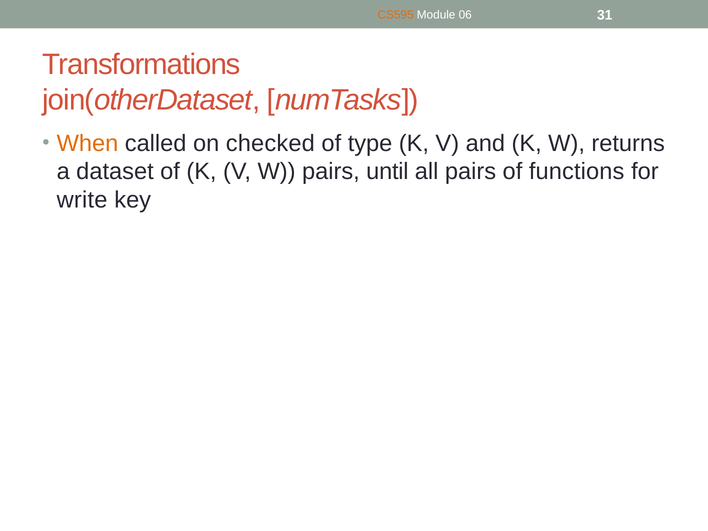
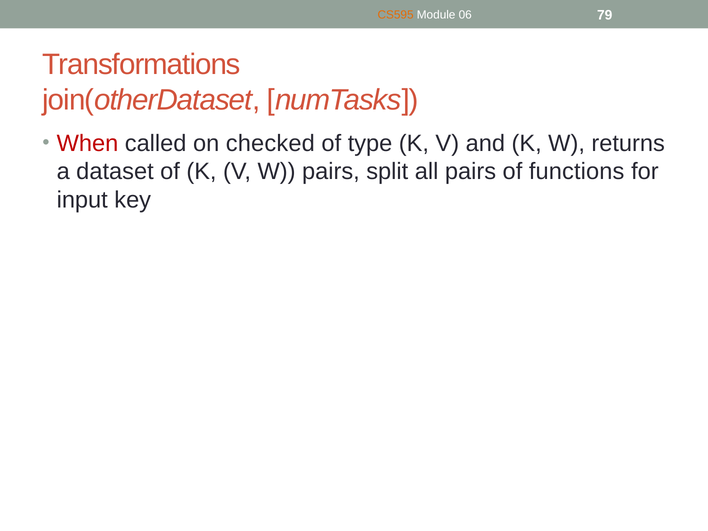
31: 31 -> 79 (605, 15)
When colour: orange -> red (87, 143)
until: until -> split (387, 172)
write: write -> input (82, 200)
